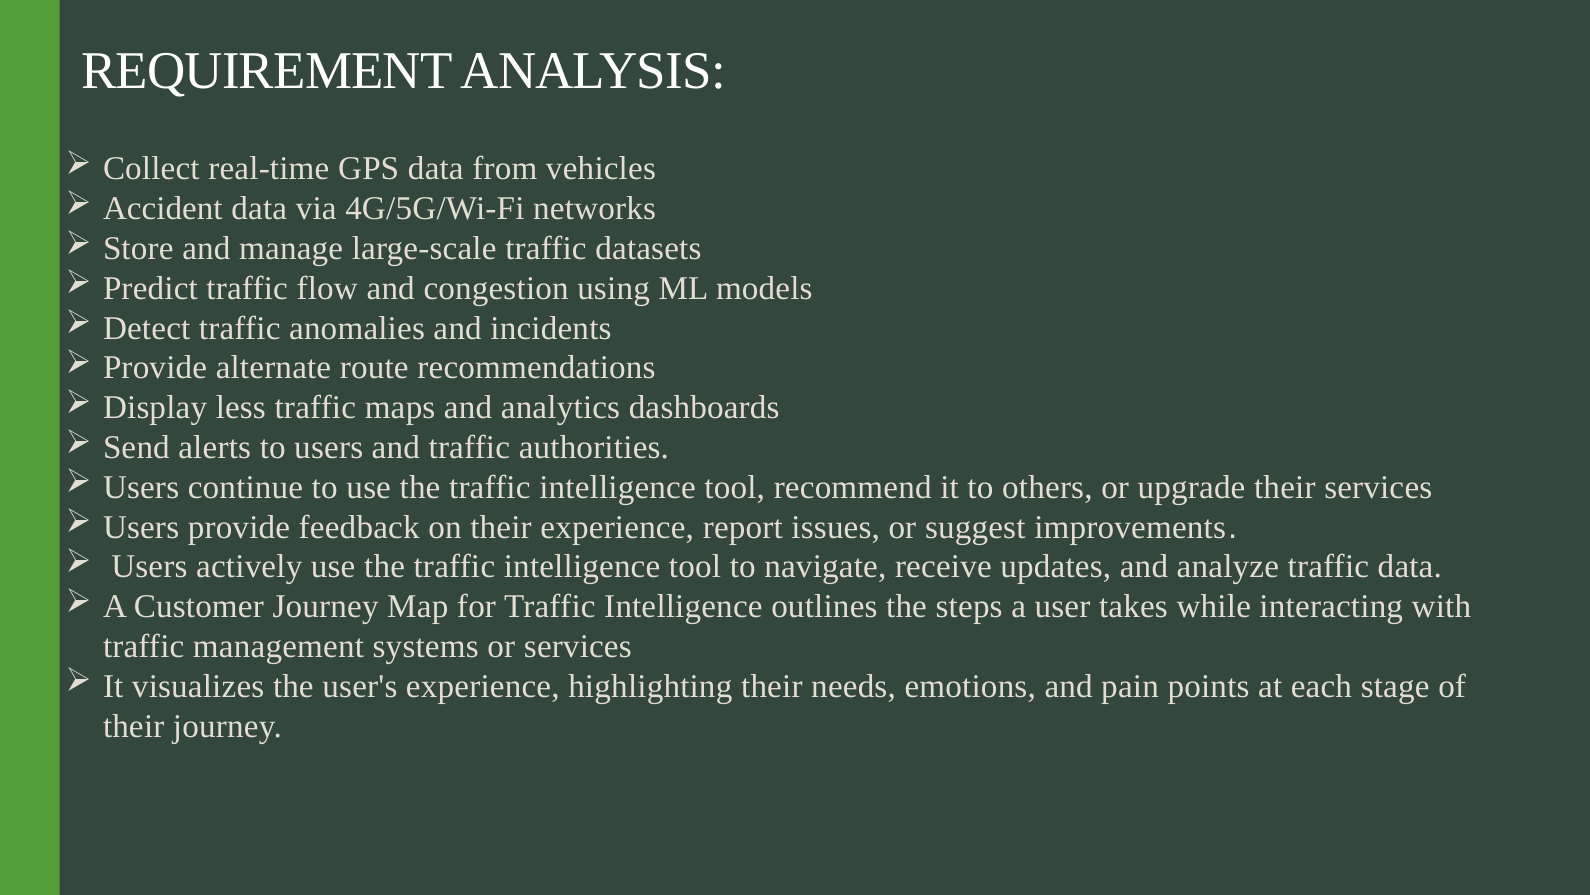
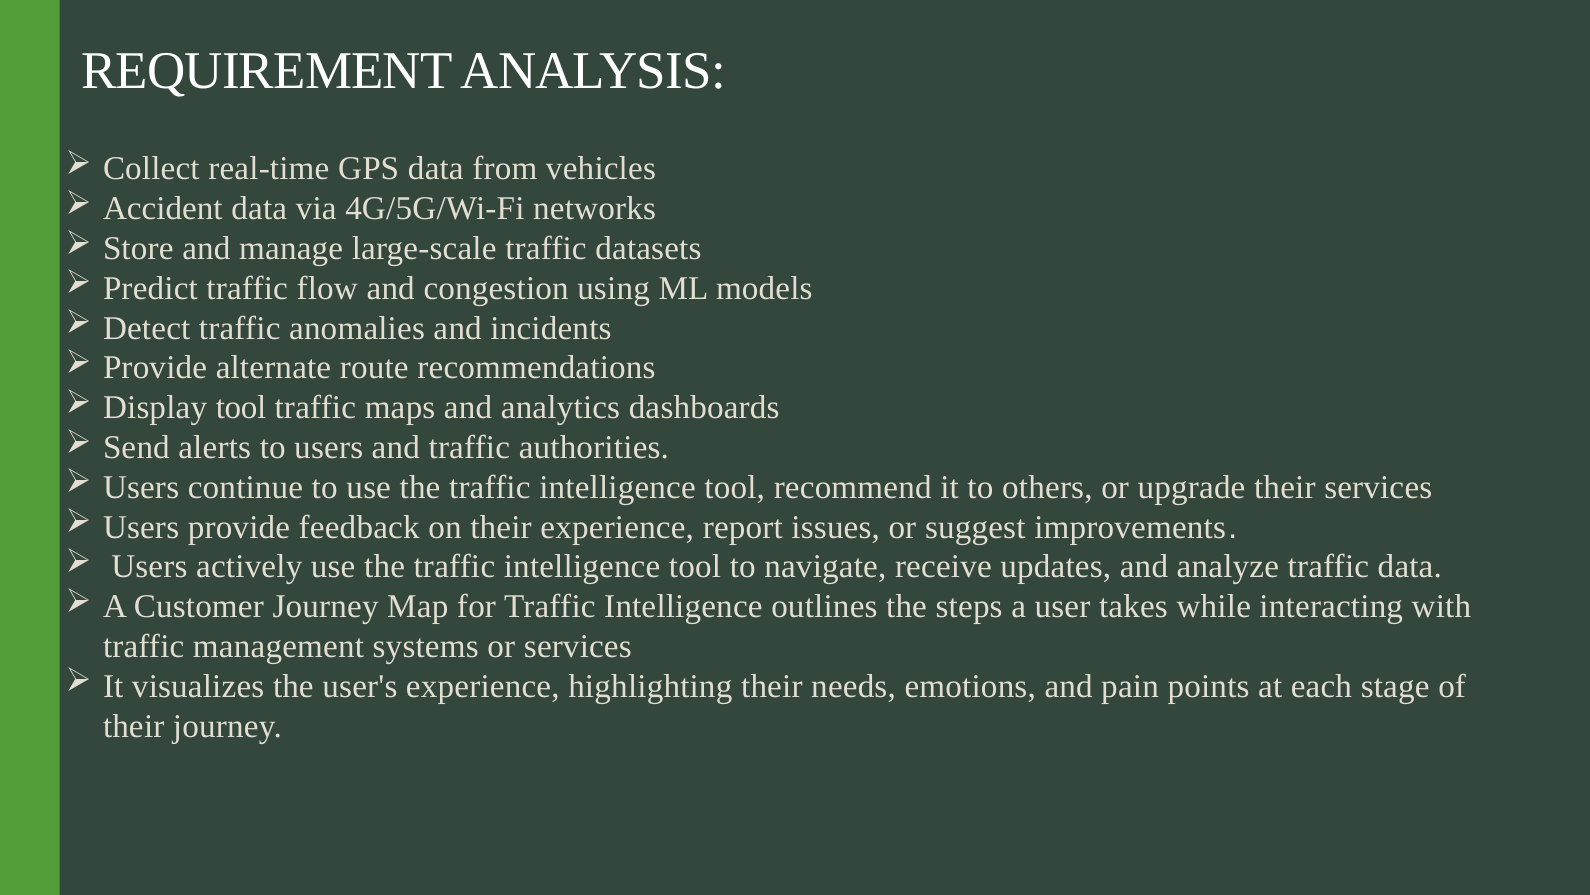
Display less: less -> tool (241, 407)
